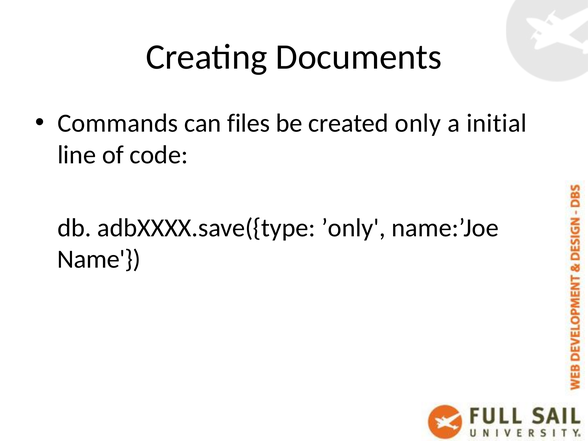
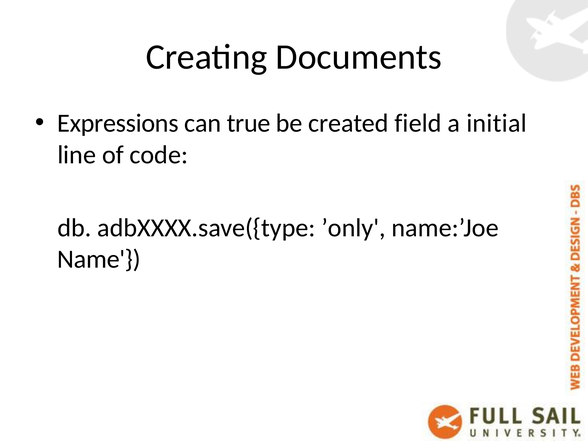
Commands: Commands -> Expressions (118, 123)
files: files -> true (249, 123)
only: only -> field (418, 123)
